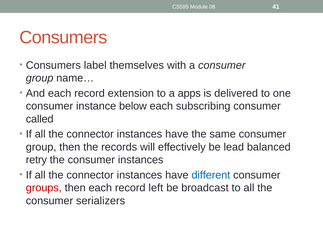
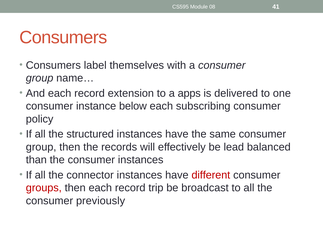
called: called -> policy (40, 119)
connector: connector -> structured (90, 134)
retry: retry -> than (36, 160)
different colour: blue -> red (211, 175)
left: left -> trip (156, 188)
serializers: serializers -> previously (101, 201)
